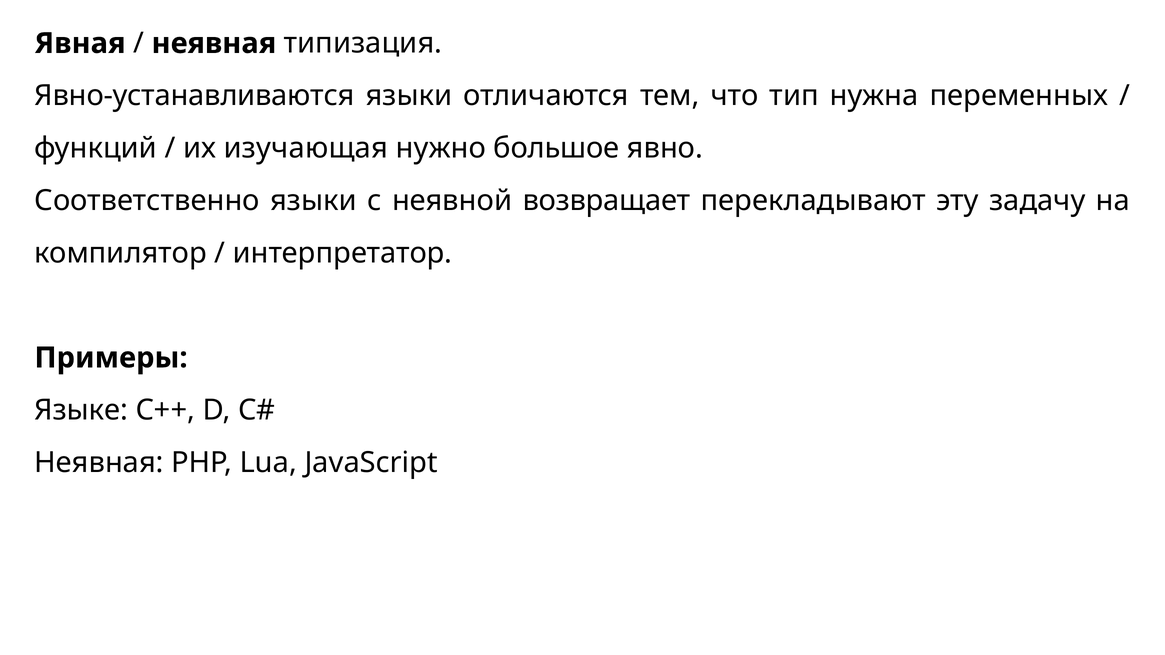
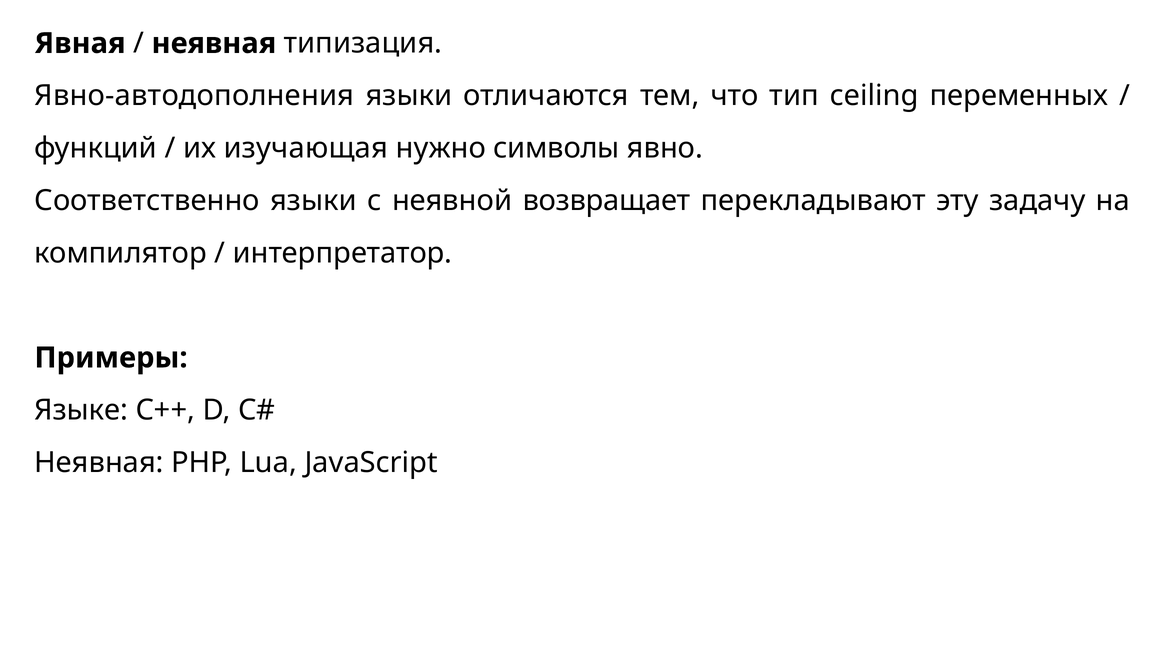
Явно-устанавливаются: Явно-устанавливаются -> Явно-автодополнения (194, 96)
нужна: нужна -> ceiling (874, 96)
большое: большое -> символы (556, 148)
